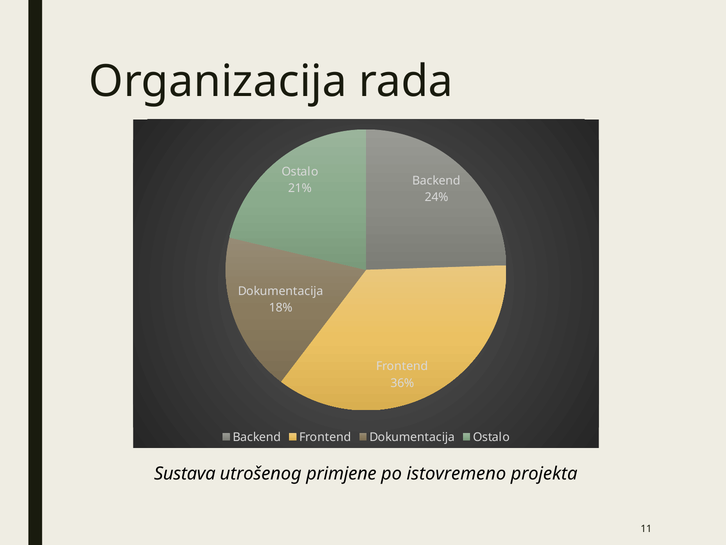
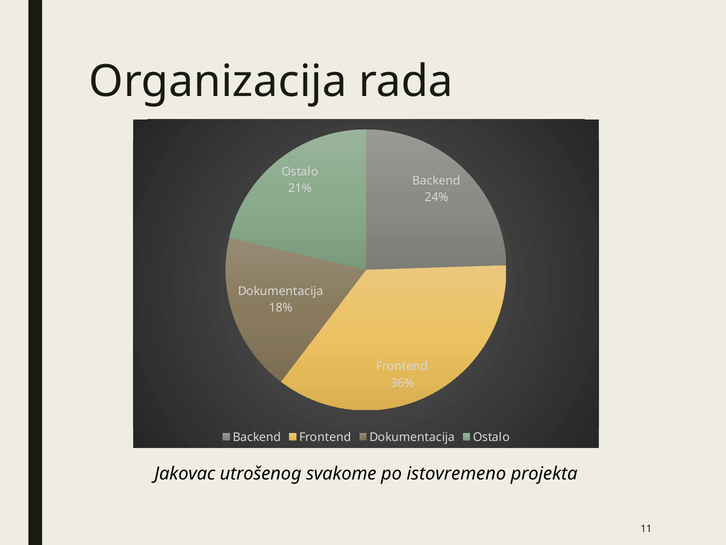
Sustava: Sustava -> Jakovac (185, 473)
primjene: primjene -> svakome (341, 473)
